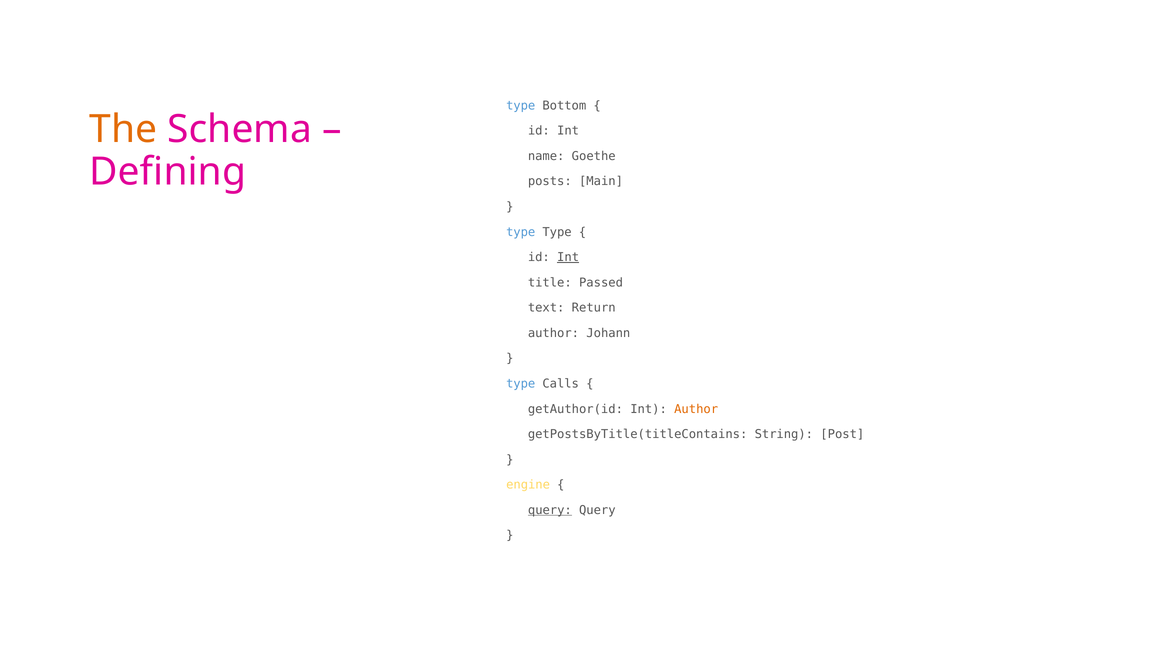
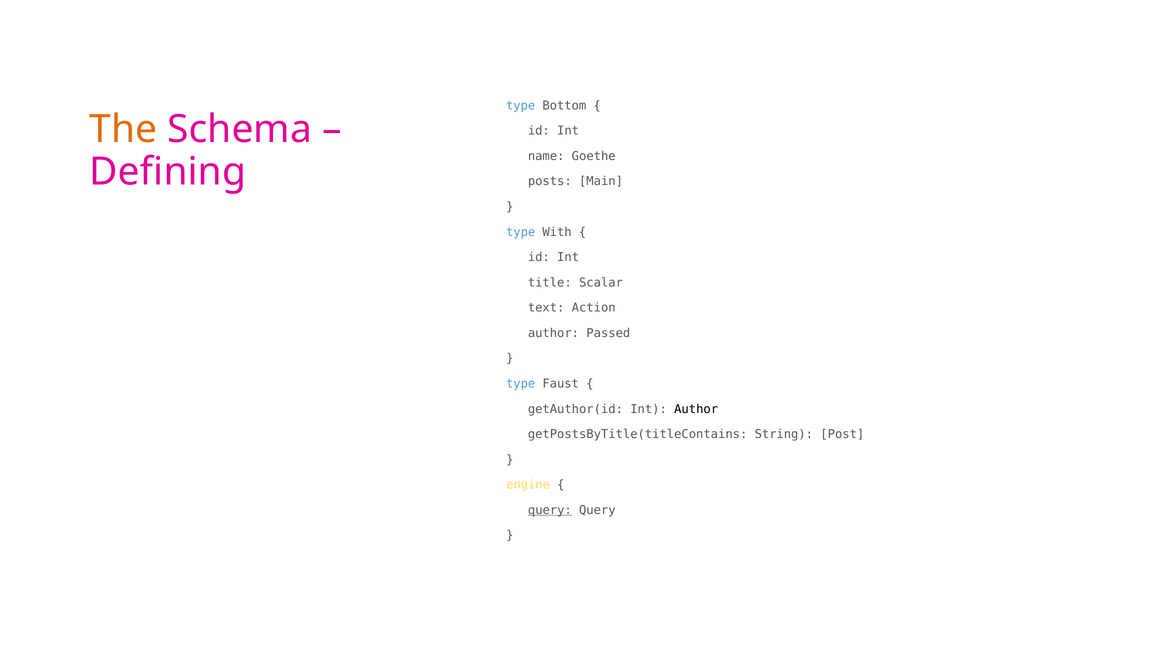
type Type: Type -> With (557, 232)
Int underline: present -> none (568, 257)
Passed: Passed -> Scalar (601, 283)
Return: Return -> Action (594, 308)
Johann: Johann -> Passed (608, 333)
Calls: Calls -> Faust (561, 384)
Author colour: orange -> black (696, 409)
